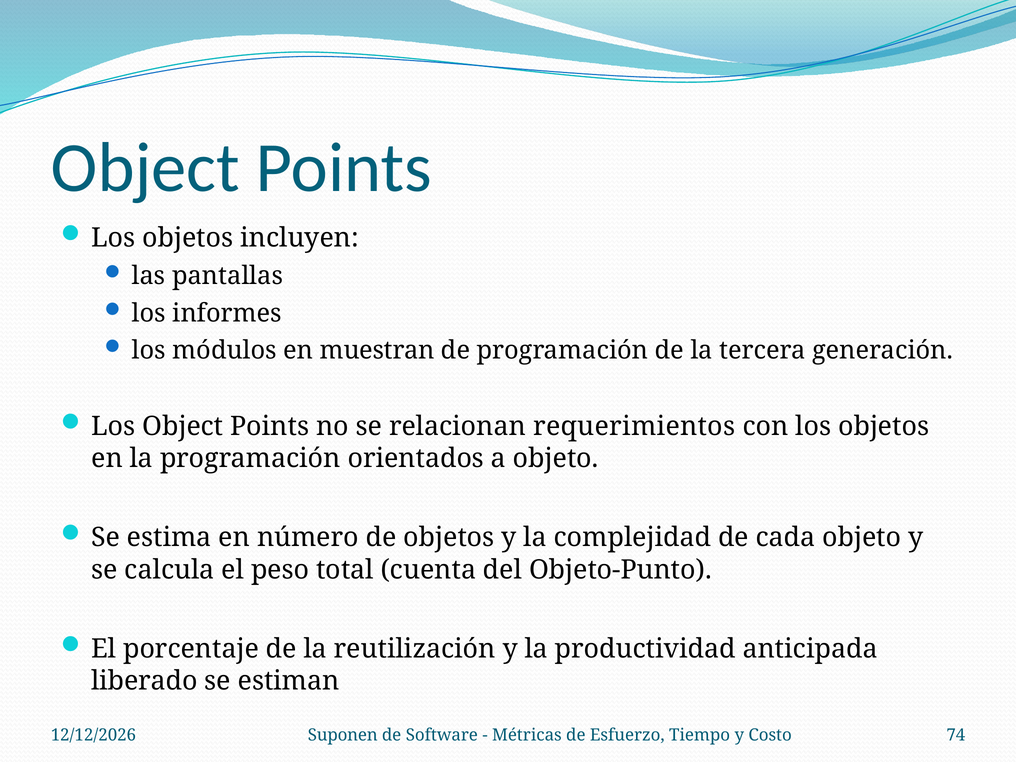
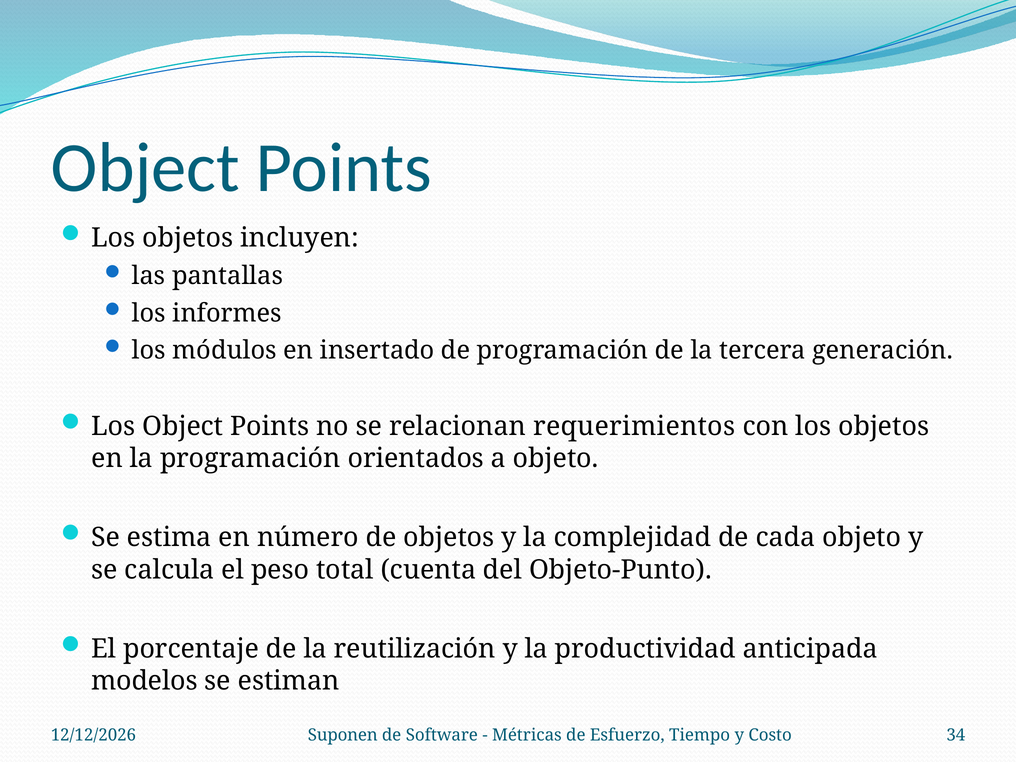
muestran: muestran -> insertado (377, 350)
liberado: liberado -> modelos (144, 681)
74: 74 -> 34 (956, 735)
